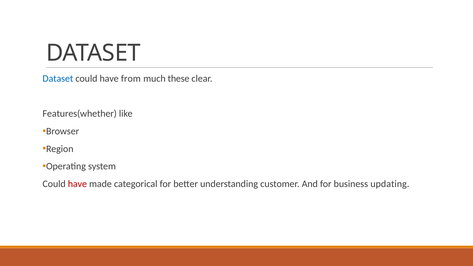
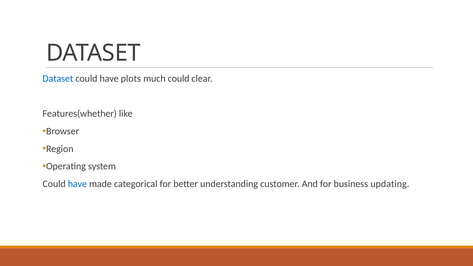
from: from -> plots (131, 79)
much these: these -> could (179, 79)
have colour: red -> blue (77, 184)
